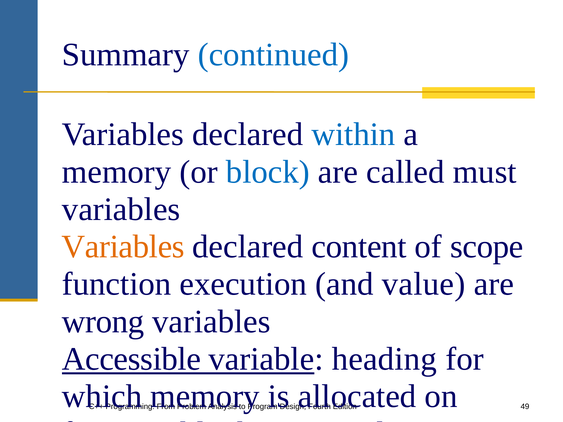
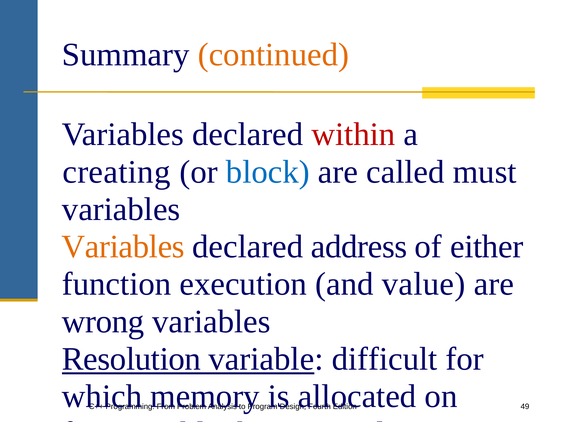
continued colour: blue -> orange (273, 55)
within colour: blue -> red (353, 135)
memory: memory -> creating (116, 172)
content: content -> address (359, 247)
scope: scope -> either (487, 247)
Accessible: Accessible -> Resolution (131, 359)
heading: heading -> difficult (385, 359)
